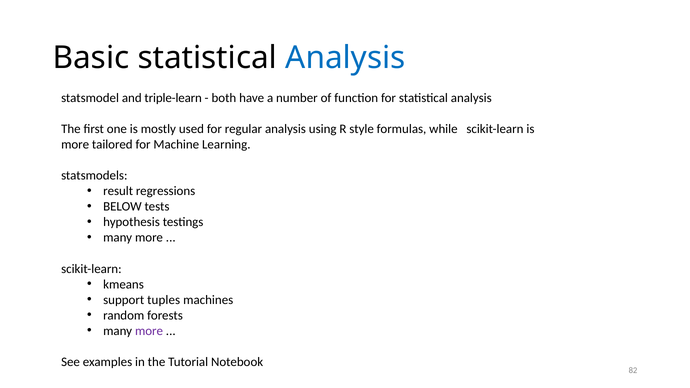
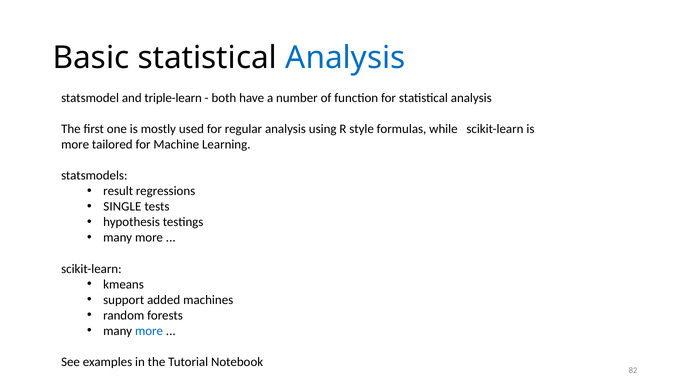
BELOW: BELOW -> SINGLE (122, 207)
tuples: tuples -> added (164, 300)
more colour: purple -> blue (149, 331)
